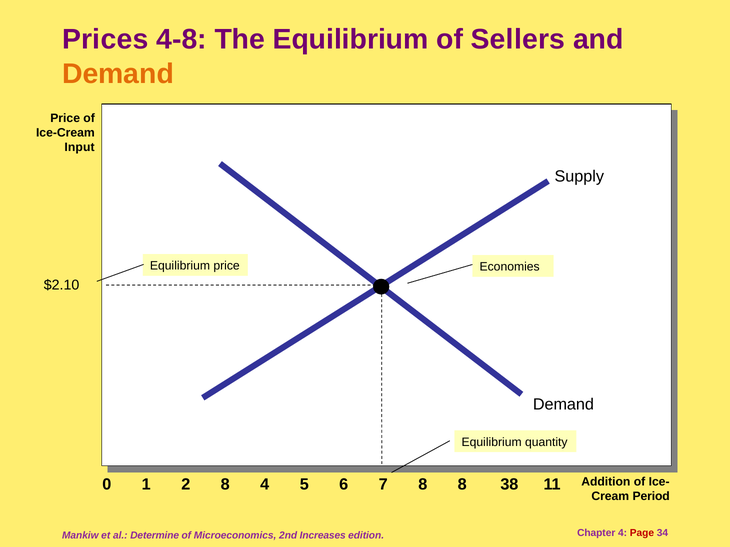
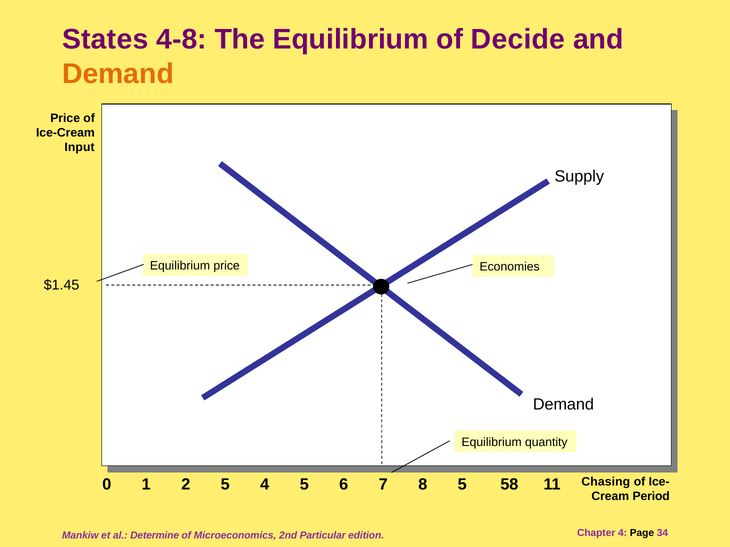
Prices: Prices -> States (105, 40)
Sellers: Sellers -> Decide (518, 40)
$2.10: $2.10 -> $1.45 (62, 285)
Addition: Addition -> Chasing (606, 482)
1 8: 8 -> 5 (225, 485)
7 8: 8 -> 5 (462, 485)
38: 38 -> 58 (509, 485)
Increases: Increases -> Particular (323, 536)
Page colour: red -> black (642, 534)
